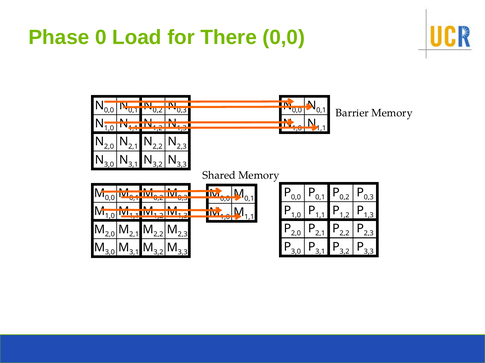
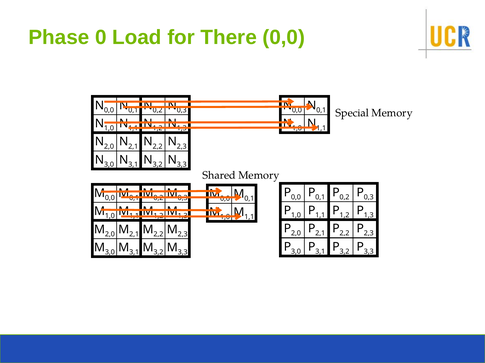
Barrier: Barrier -> Special (352, 113)
